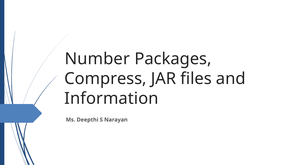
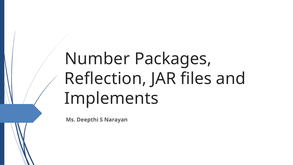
Compress: Compress -> Reflection (105, 79)
Information: Information -> Implements (111, 98)
